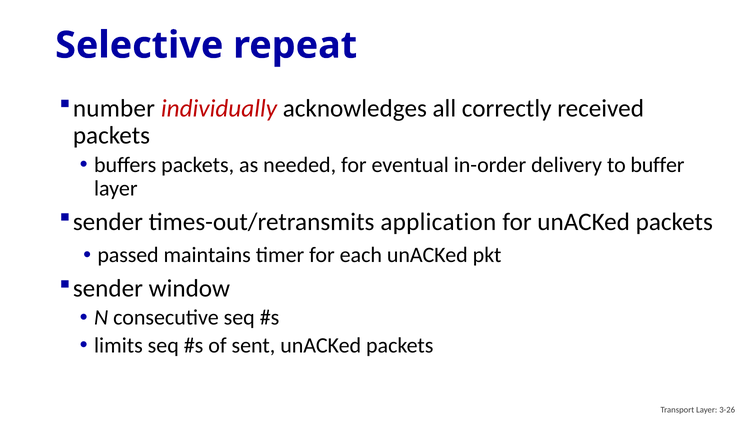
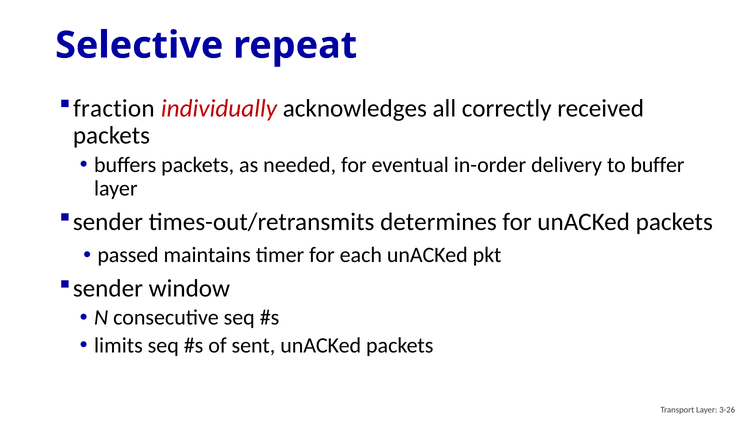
number: number -> fraction (114, 108)
application: application -> determines (438, 222)
